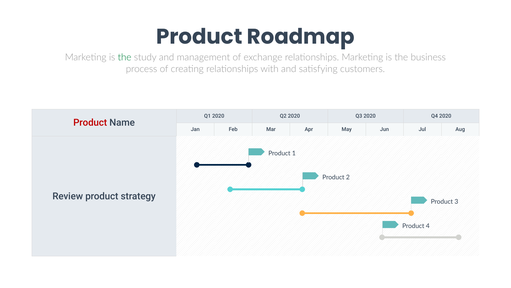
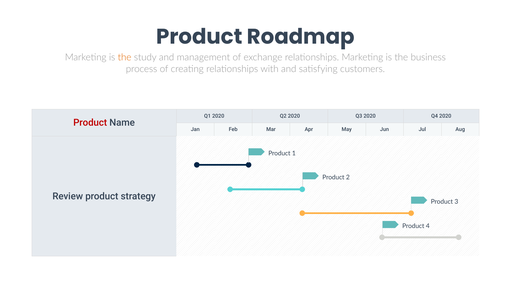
the colour: green -> orange (125, 57)
